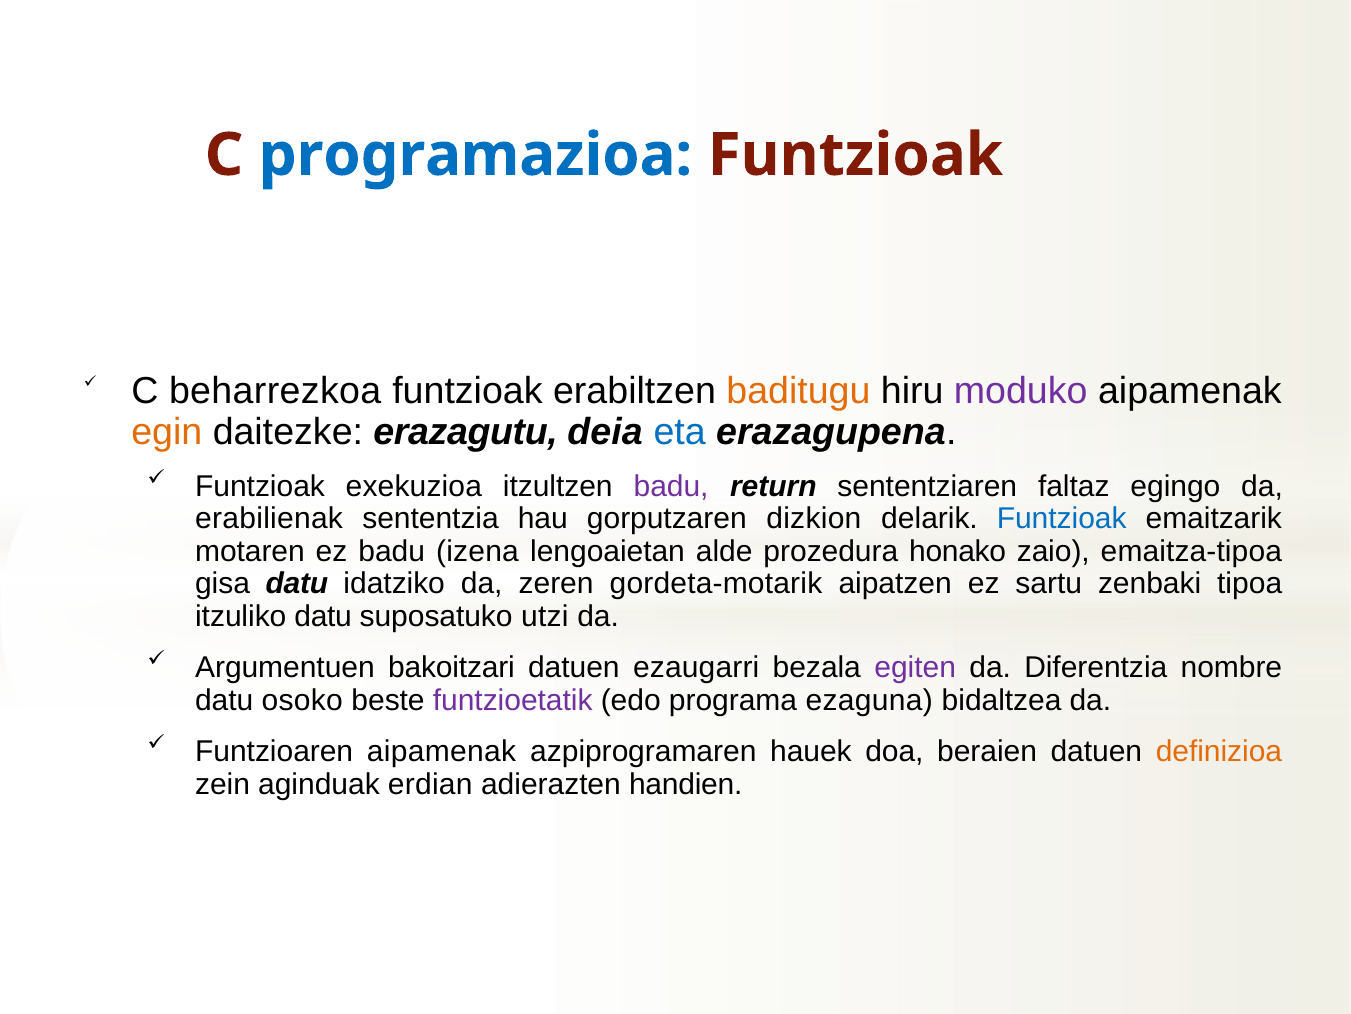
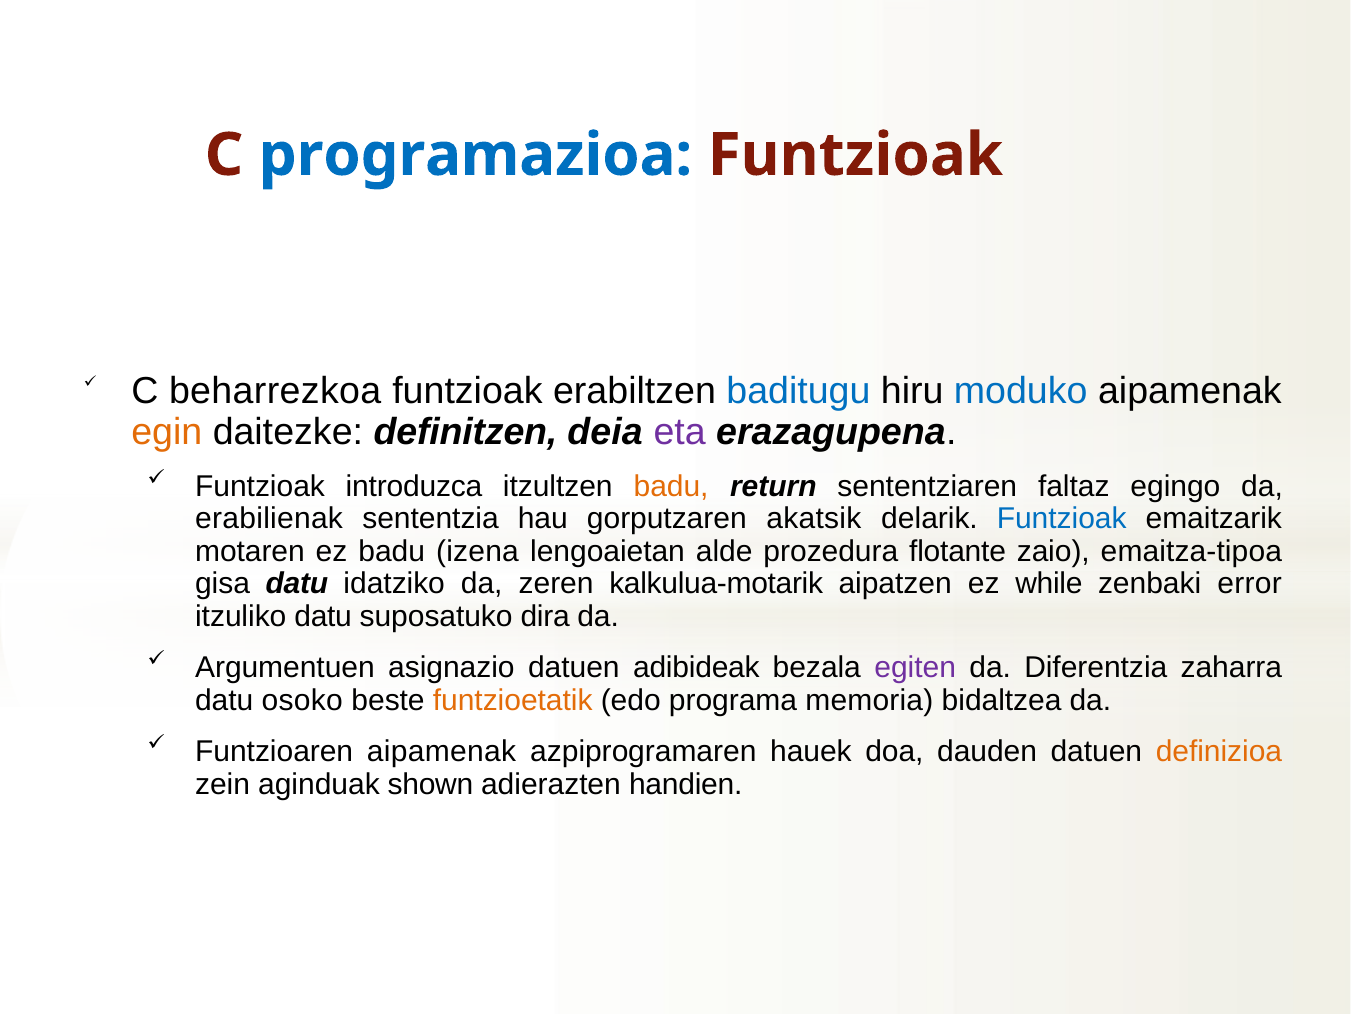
baditugu colour: orange -> blue (798, 391)
moduko colour: purple -> blue (1021, 391)
erazagutu: erazagutu -> definitzen (466, 432)
eta colour: blue -> purple (680, 432)
exekuzioa: exekuzioa -> introduzca (414, 486)
badu colour: purple -> orange (671, 486)
dizkion: dizkion -> akatsik (814, 519)
honako: honako -> flotante (958, 551)
gordeta-motarik: gordeta-motarik -> kalkulua-motarik (716, 583)
sartu: sartu -> while (1049, 583)
tipoa: tipoa -> error (1250, 583)
utzi: utzi -> dira (545, 616)
bakoitzari: bakoitzari -> asignazio (451, 667)
ezaugarri: ezaugarri -> adibideak (696, 667)
nombre: nombre -> zaharra (1231, 667)
funtzioetatik colour: purple -> orange (513, 700)
ezaguna: ezaguna -> memoria (869, 700)
beraien: beraien -> dauden (987, 751)
erdian: erdian -> shown (430, 784)
